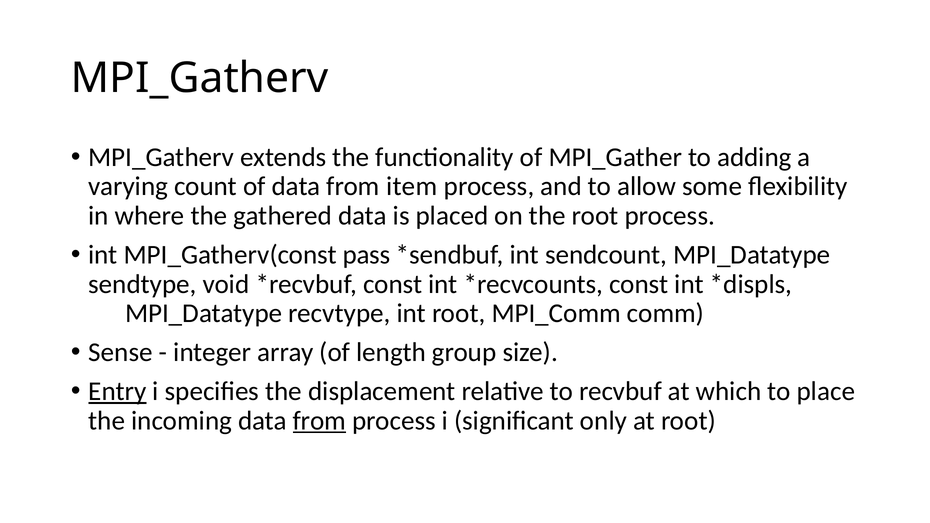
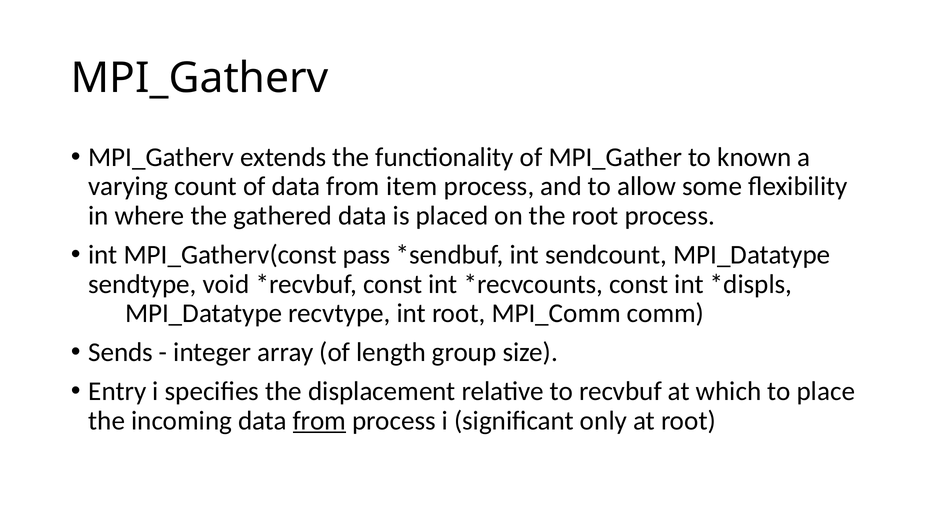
adding: adding -> known (754, 157)
Sense: Sense -> Sends (121, 352)
Entry underline: present -> none (117, 391)
